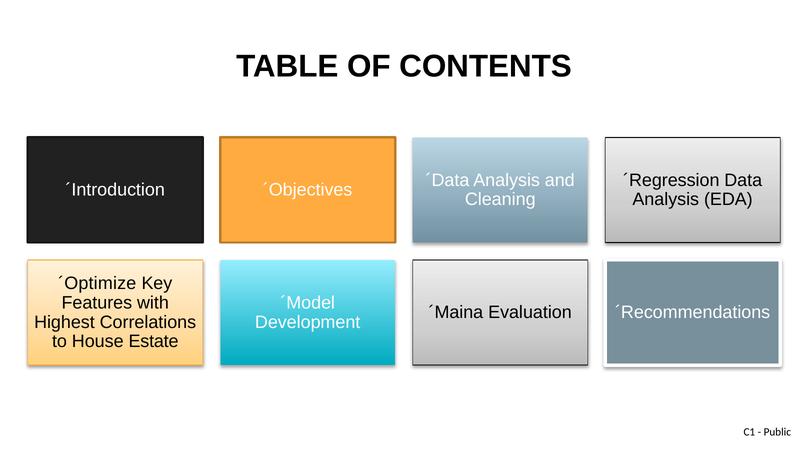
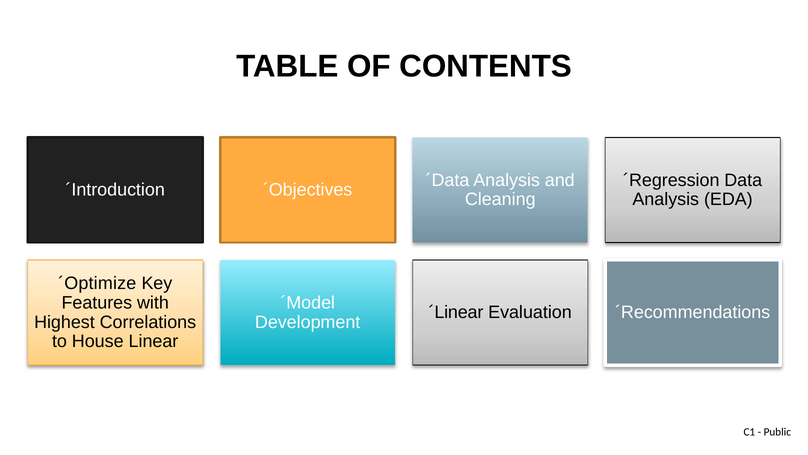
´Maina: ´Maina -> ´Linear (456, 312)
Estate: Estate -> Linear (153, 341)
